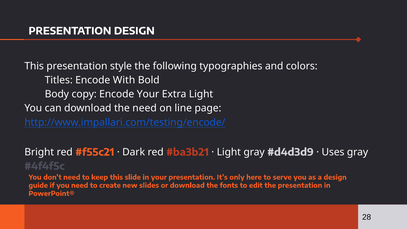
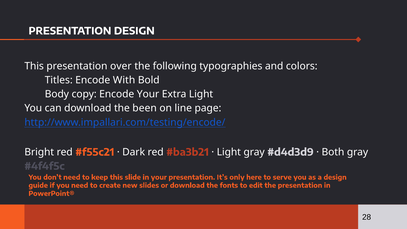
style: style -> over (121, 66)
the need: need -> been (145, 108)
Uses: Uses -> Both (333, 152)
